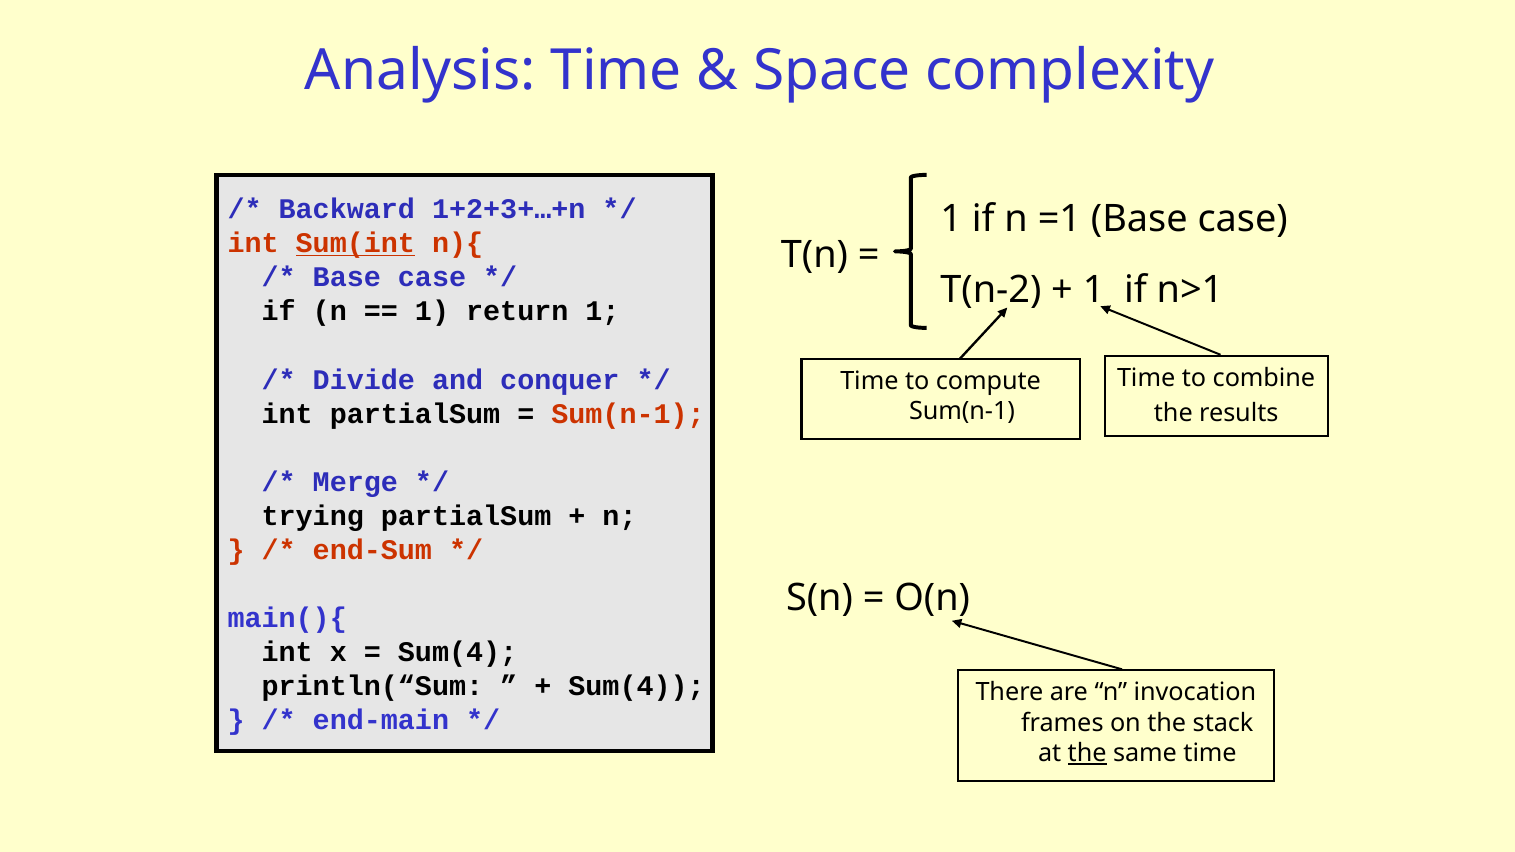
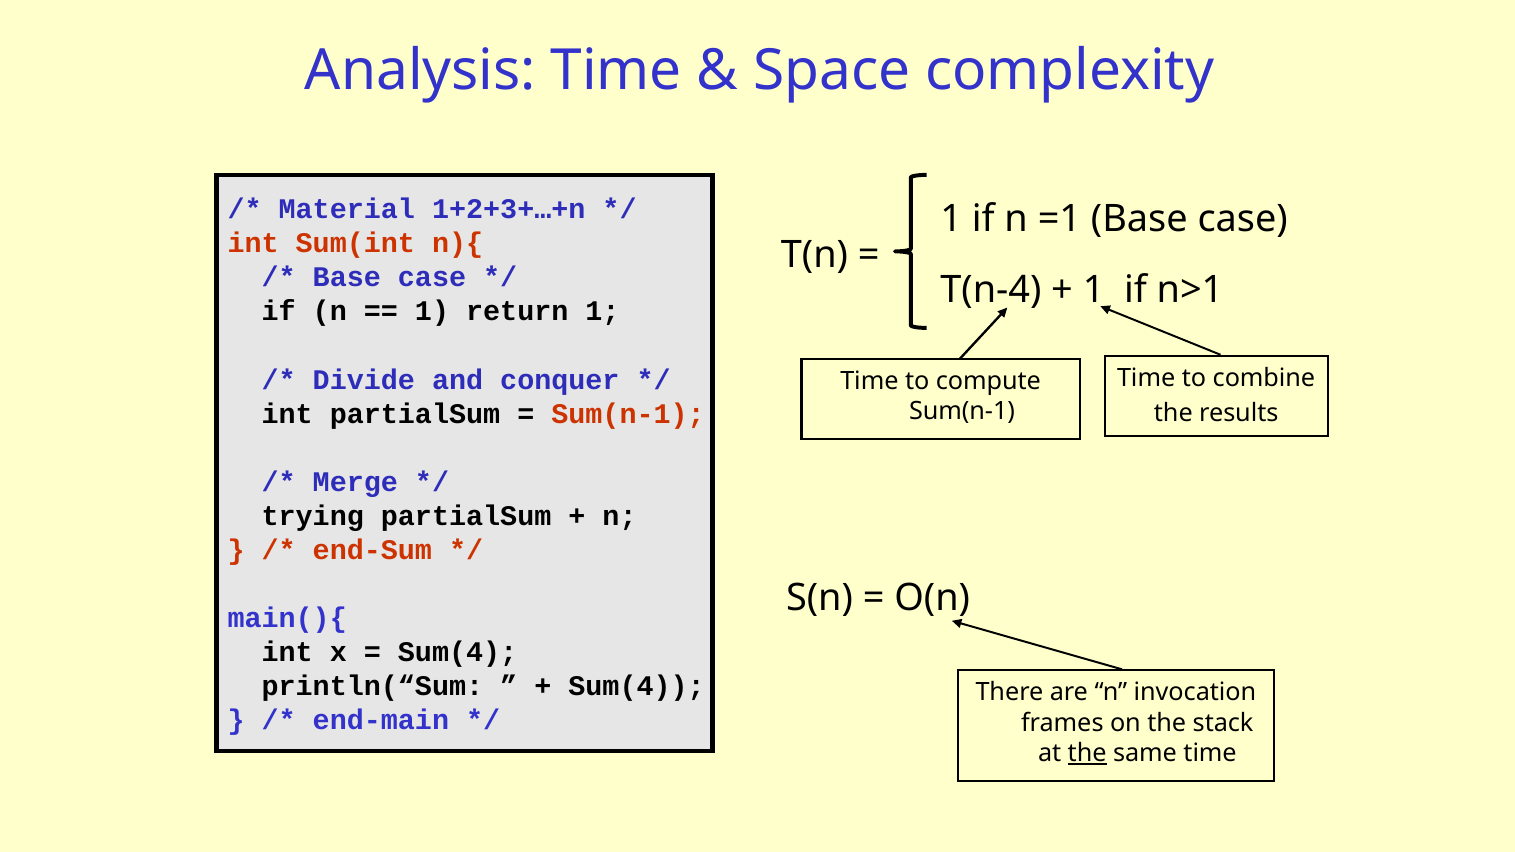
Backward: Backward -> Material (347, 209)
Sum(int underline: present -> none (355, 243)
T(n-2: T(n-2 -> T(n-4 (991, 290)
